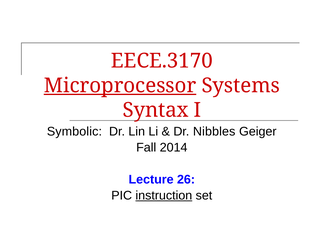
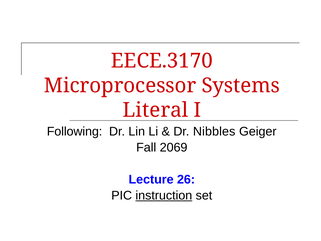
Microprocessor underline: present -> none (120, 85)
Syntax: Syntax -> Literal (155, 110)
Symbolic: Symbolic -> Following (75, 131)
2014: 2014 -> 2069 (174, 147)
